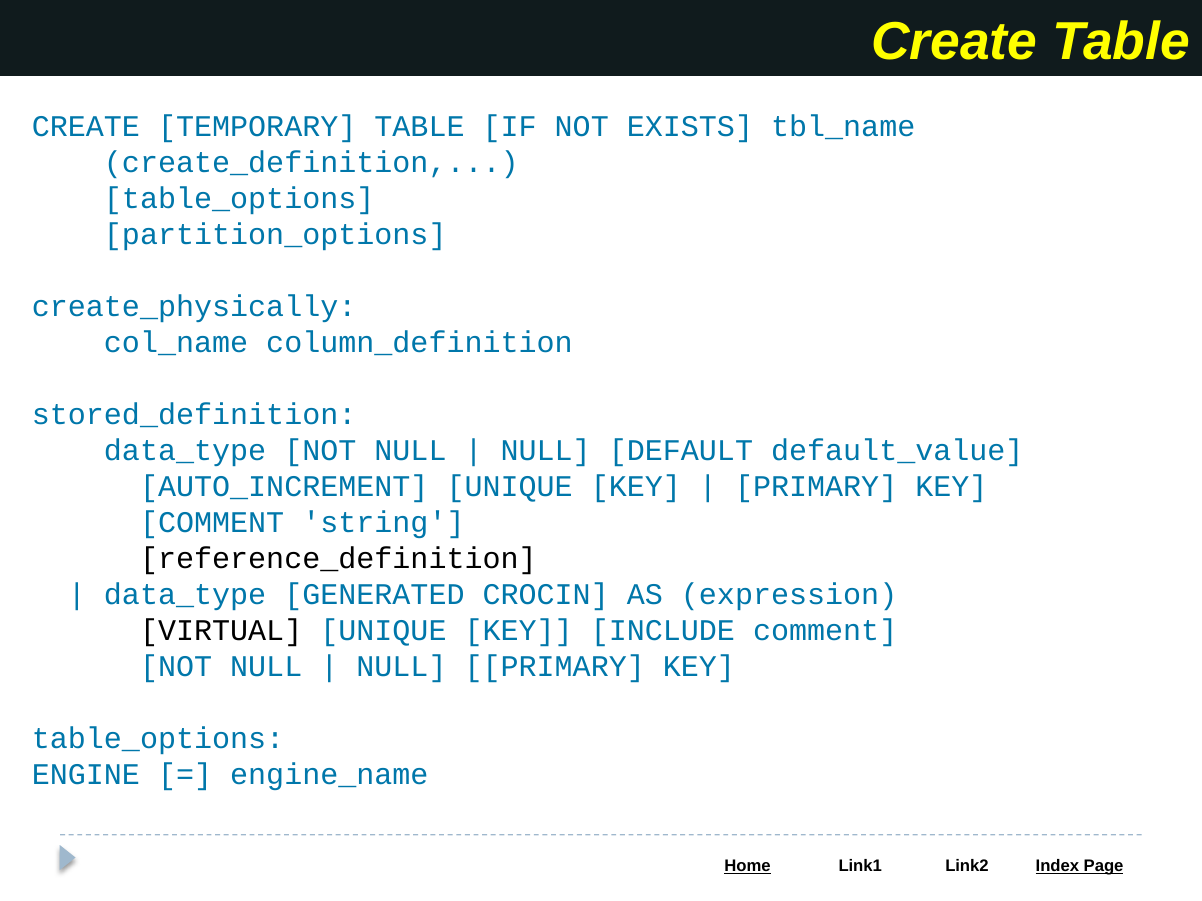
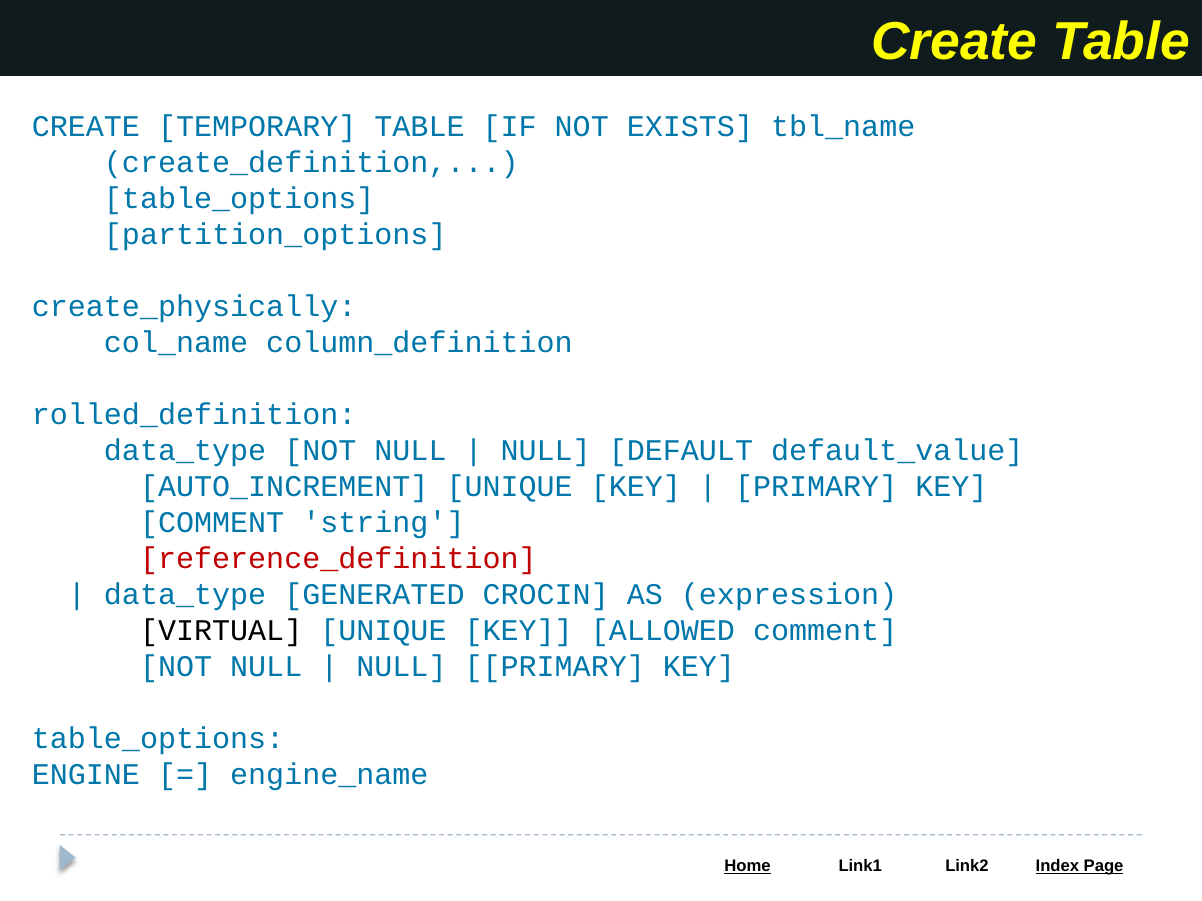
stored_definition: stored_definition -> rolled_definition (194, 415)
reference_definition colour: black -> red (338, 559)
INCLUDE: INCLUDE -> ALLOWED (663, 631)
